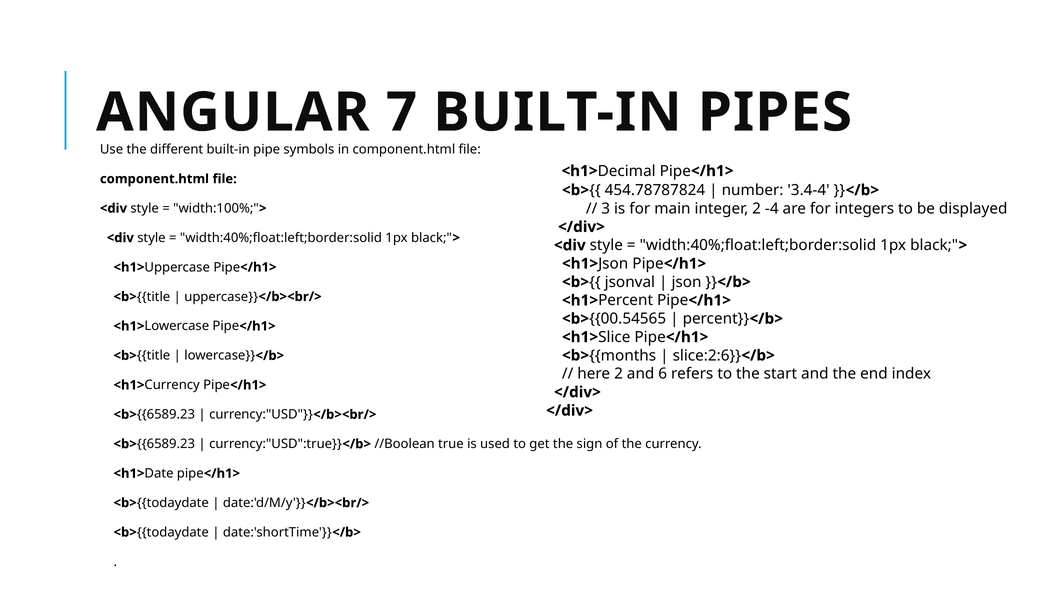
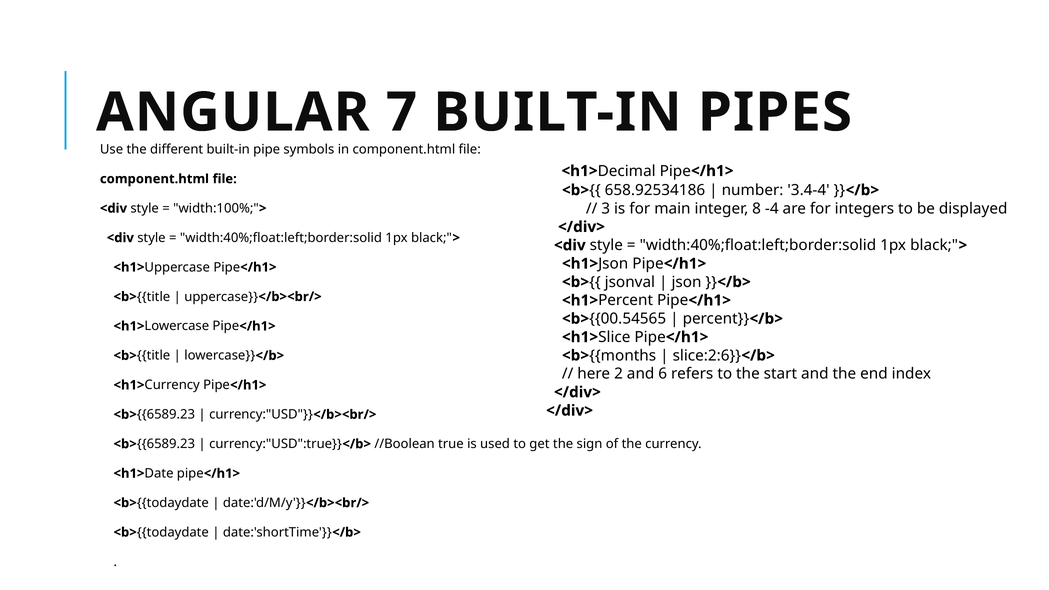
454.78787824: 454.78787824 -> 658.92534186 (655, 190)
integer 2: 2 -> 8 (757, 209)
